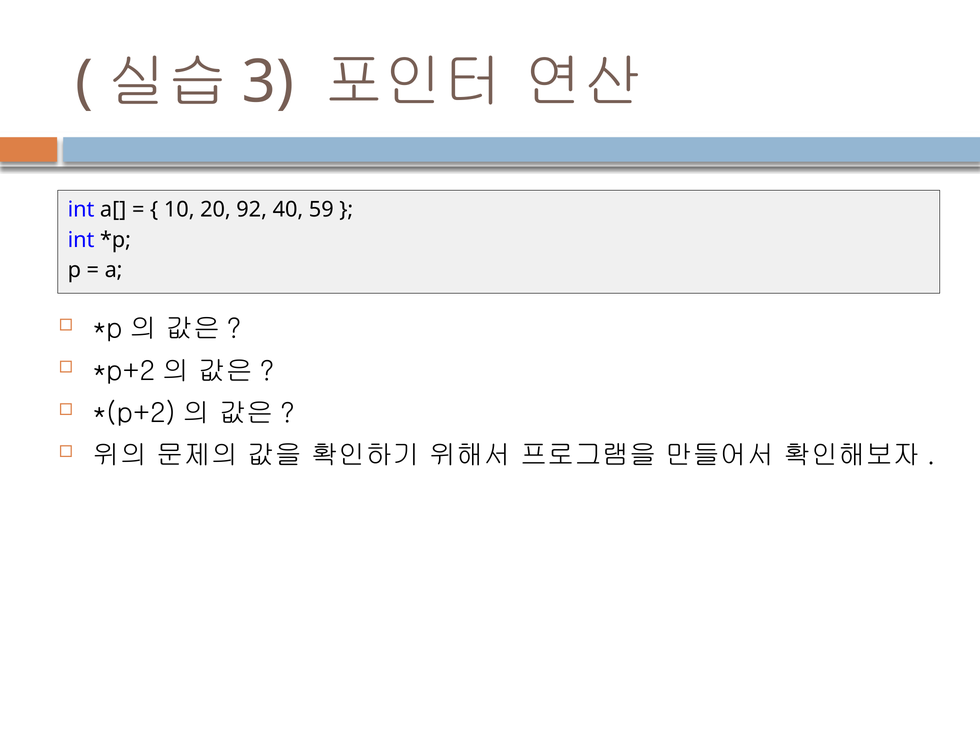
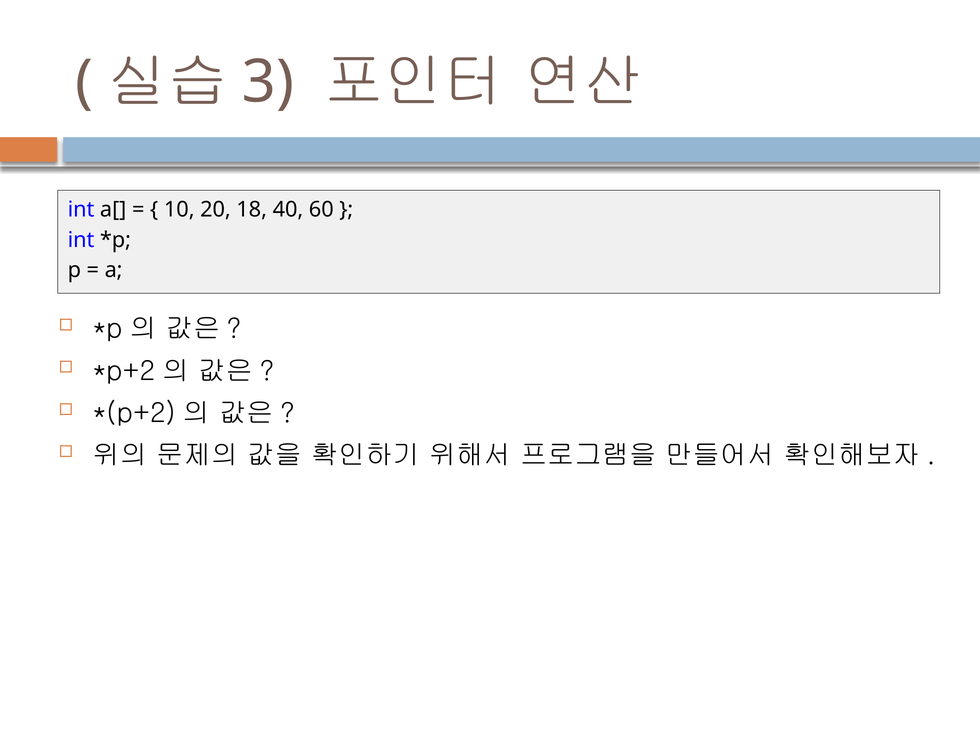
92: 92 -> 18 (252, 209)
59: 59 -> 60 (321, 209)
